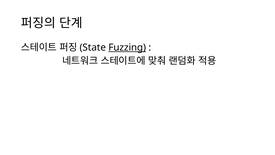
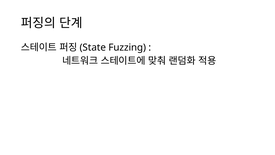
Fuzzing underline: present -> none (127, 47)
